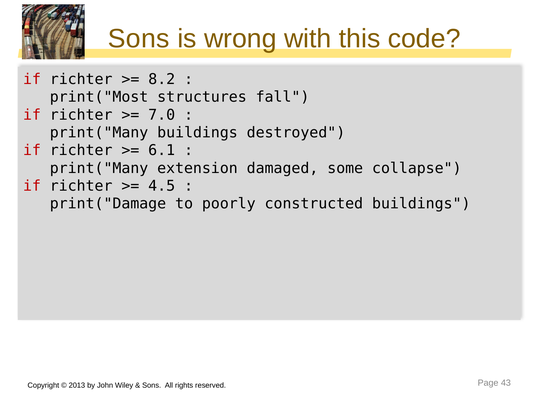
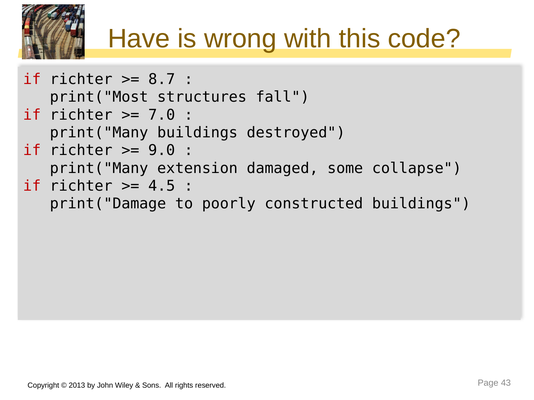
Sons: Sons -> Have (139, 39)
8.2: 8.2 -> 8.7 (162, 79)
6.1: 6.1 -> 9.0 (162, 151)
